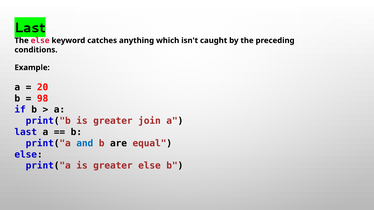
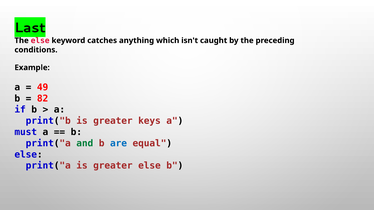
20: 20 -> 49 (43, 87)
98: 98 -> 82 (43, 99)
join: join -> keys (149, 121)
last: last -> must (26, 132)
and colour: blue -> green (85, 144)
are colour: black -> blue (119, 144)
